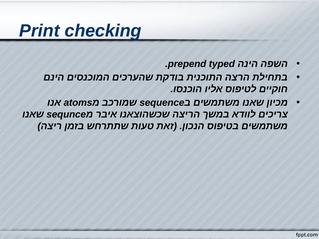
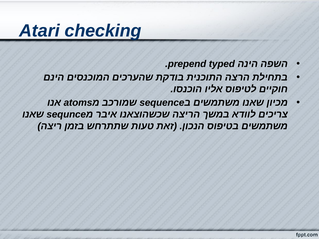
Print: Print -> Atari (39, 31)
